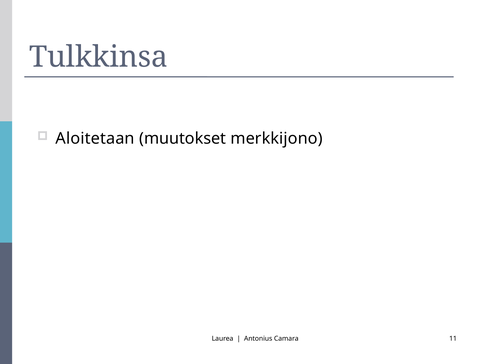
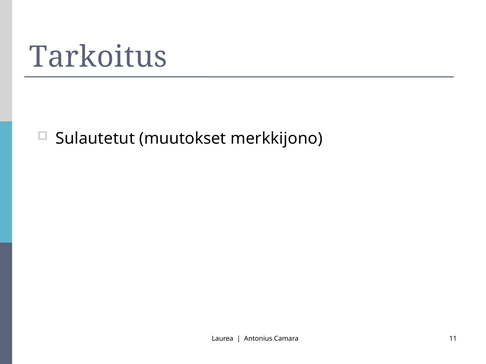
Tulkkinsa: Tulkkinsa -> Tarkoitus (98, 57)
Aloitetaan: Aloitetaan -> Sulautetut (95, 139)
